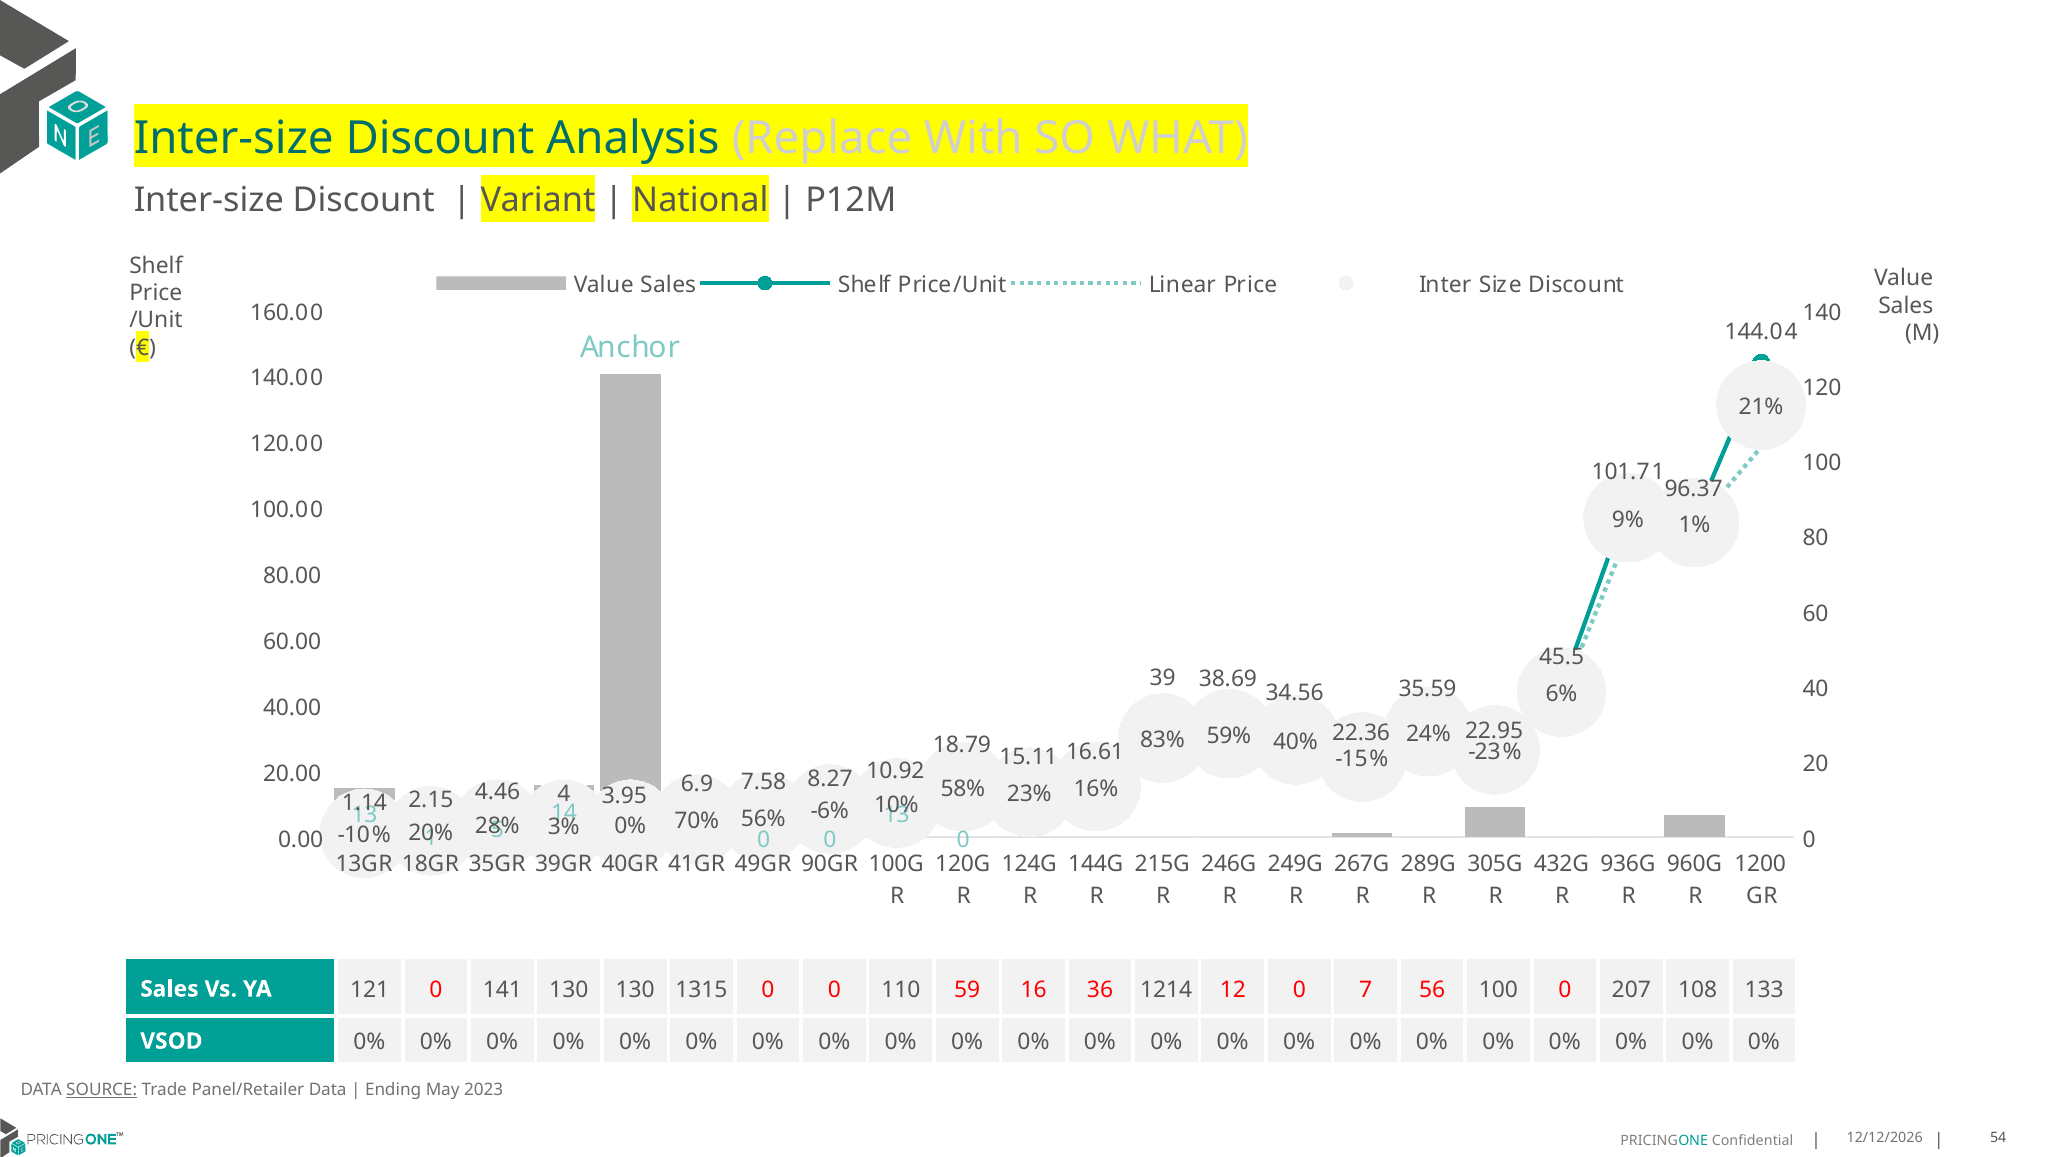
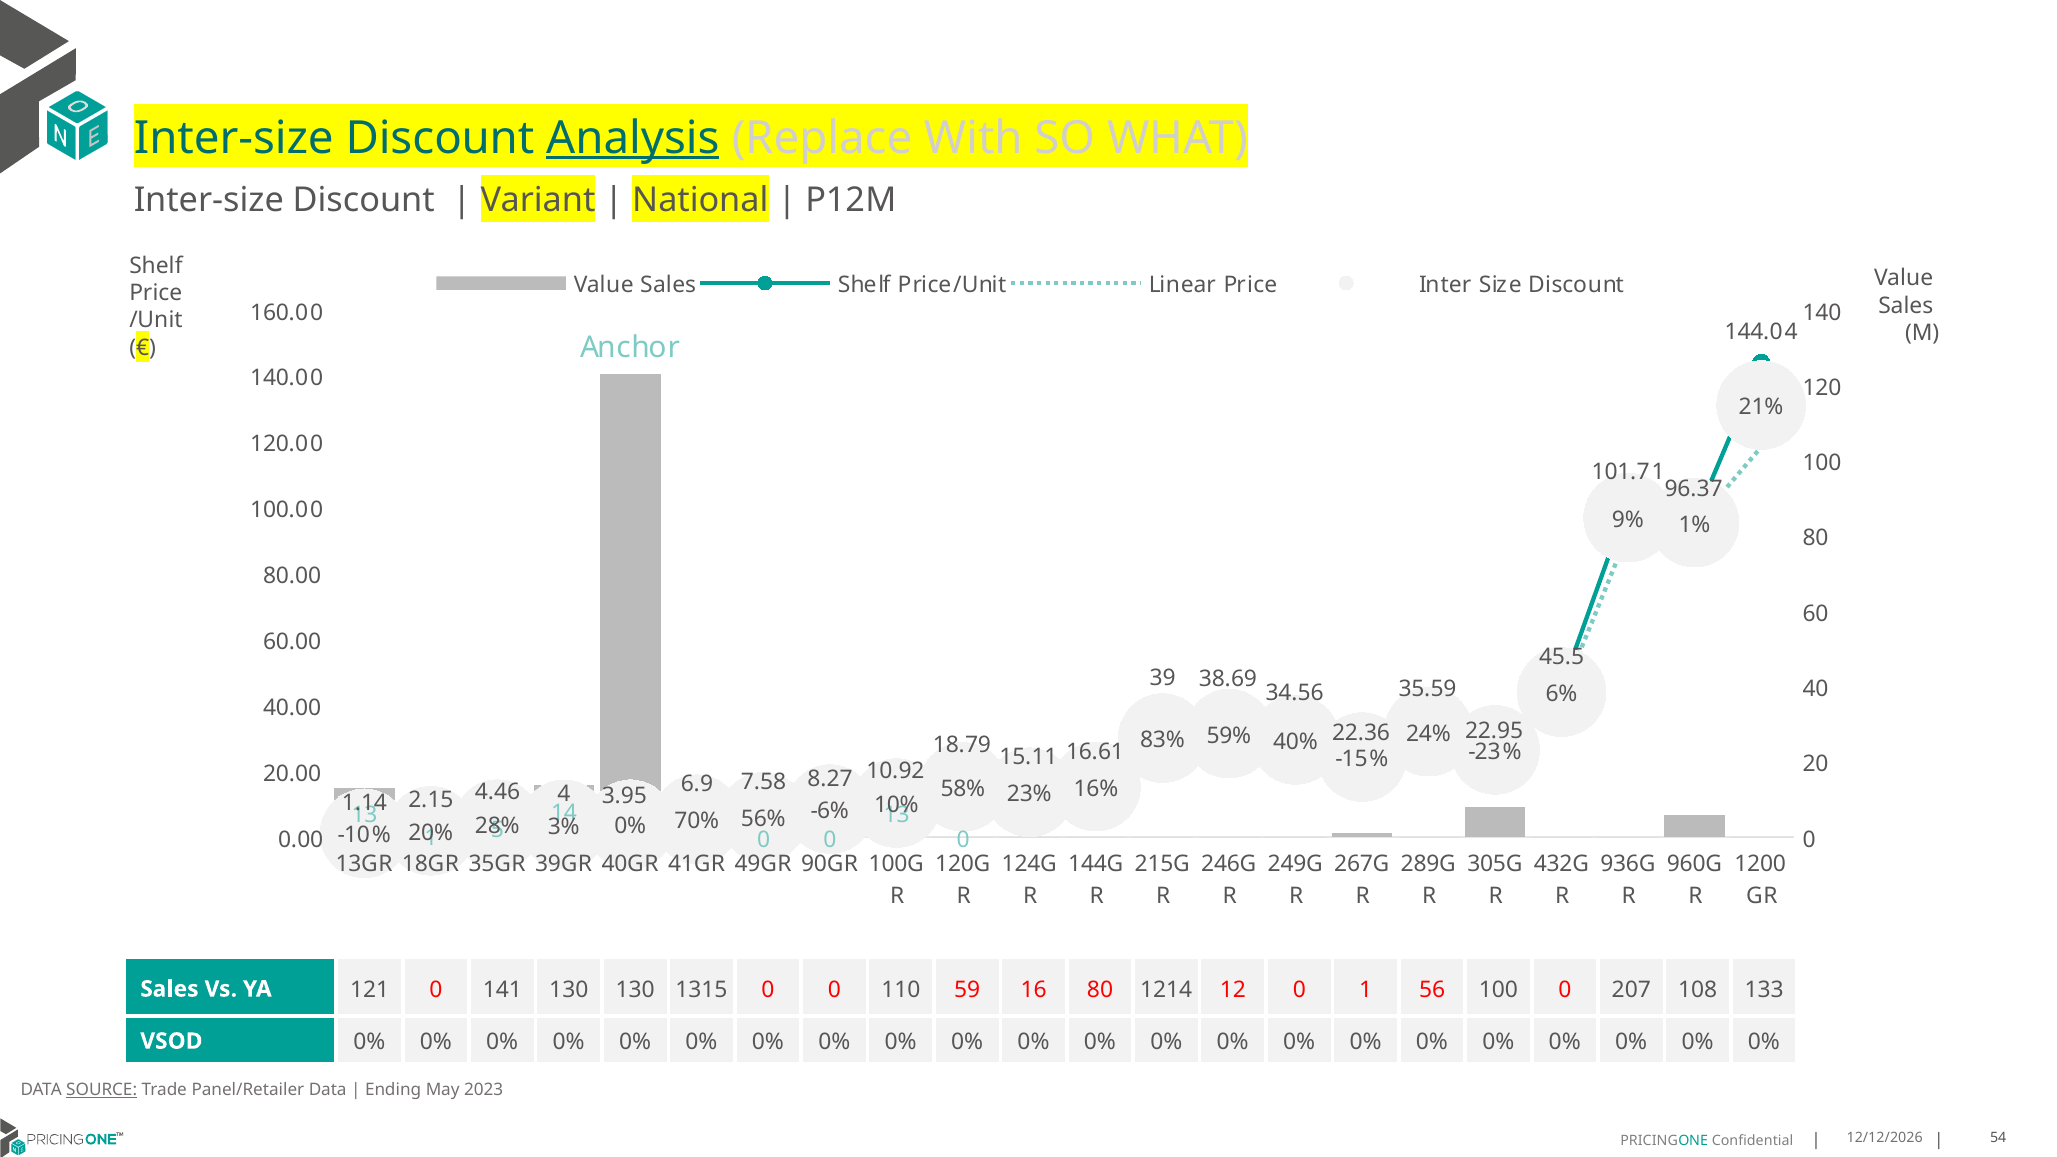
Analysis underline: none -> present (633, 138)
16 36: 36 -> 80 (1100, 990)
0 7: 7 -> 1 (1366, 990)
